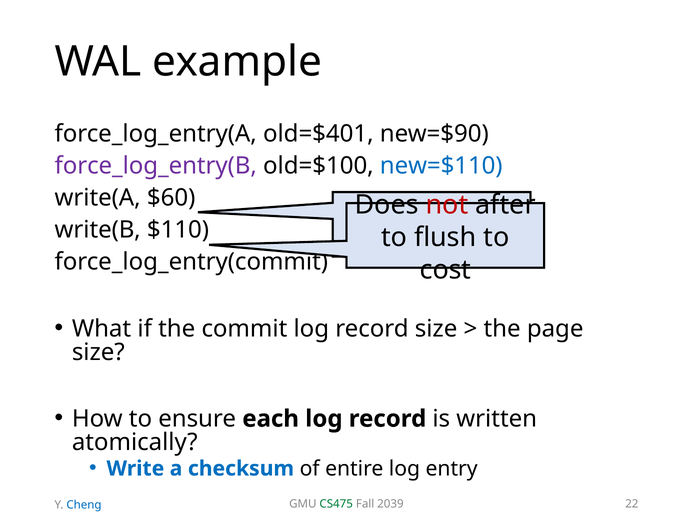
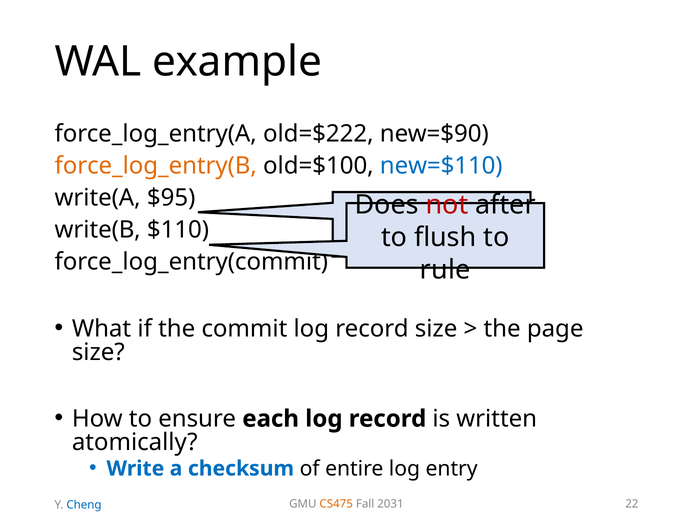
old=$401: old=$401 -> old=$222 (318, 134)
force_log_entry(B colour: purple -> orange (156, 166)
$60: $60 -> $95 (171, 198)
cost: cost -> rule (445, 270)
CS475 colour: green -> orange (336, 504)
2039: 2039 -> 2031 (390, 504)
